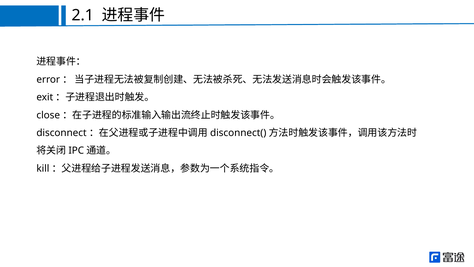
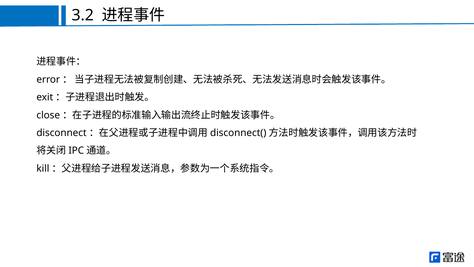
2.1: 2.1 -> 3.2 (83, 15)
